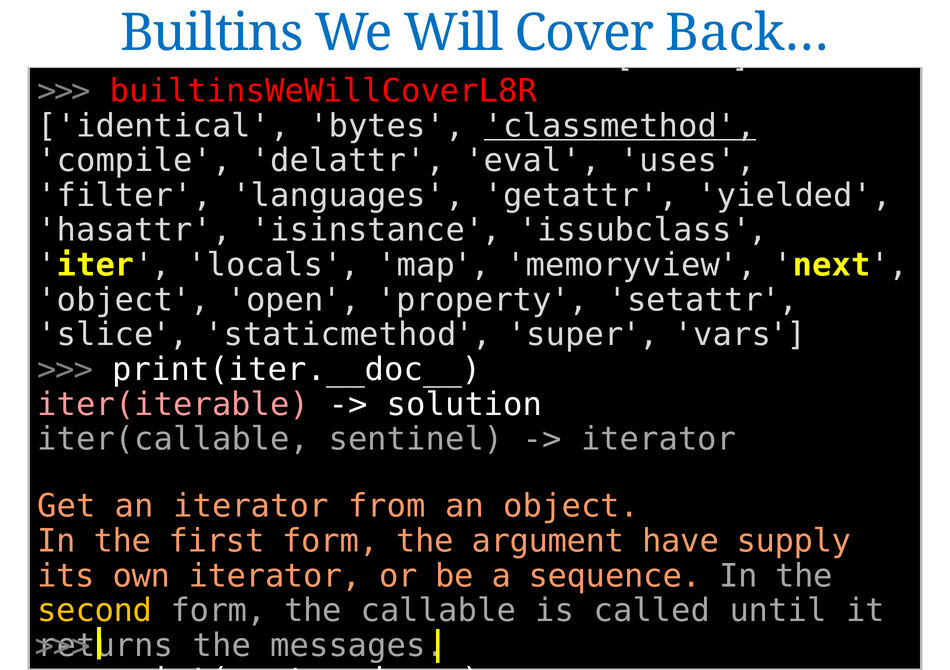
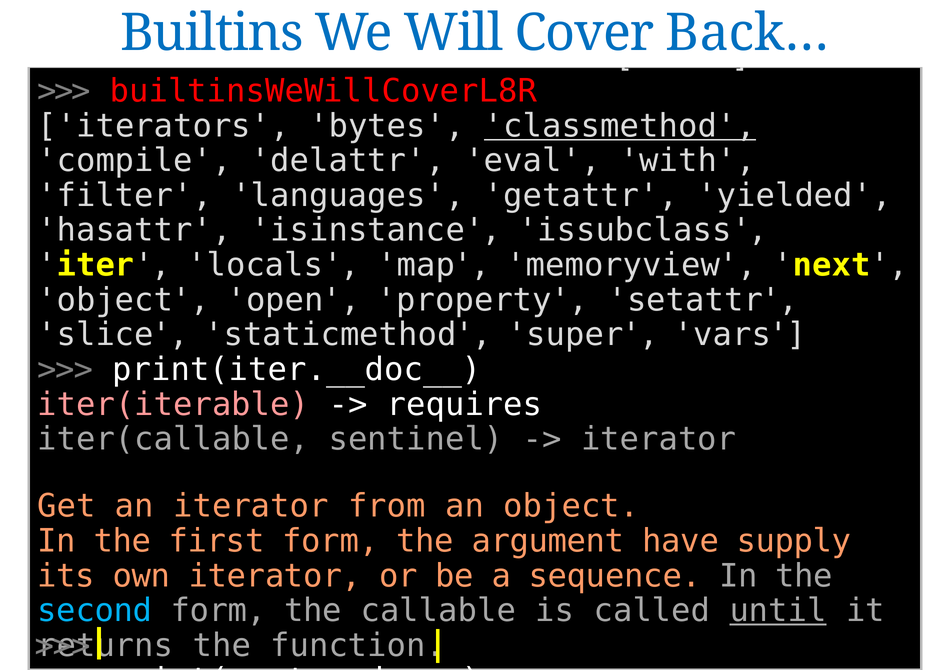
identical: identical -> iterators (164, 126)
uses: uses -> with (688, 161)
solution: solution -> requires (465, 404)
second colour: yellow -> light blue (95, 610)
until underline: none -> present (778, 610)
messages: messages -> function (358, 645)
